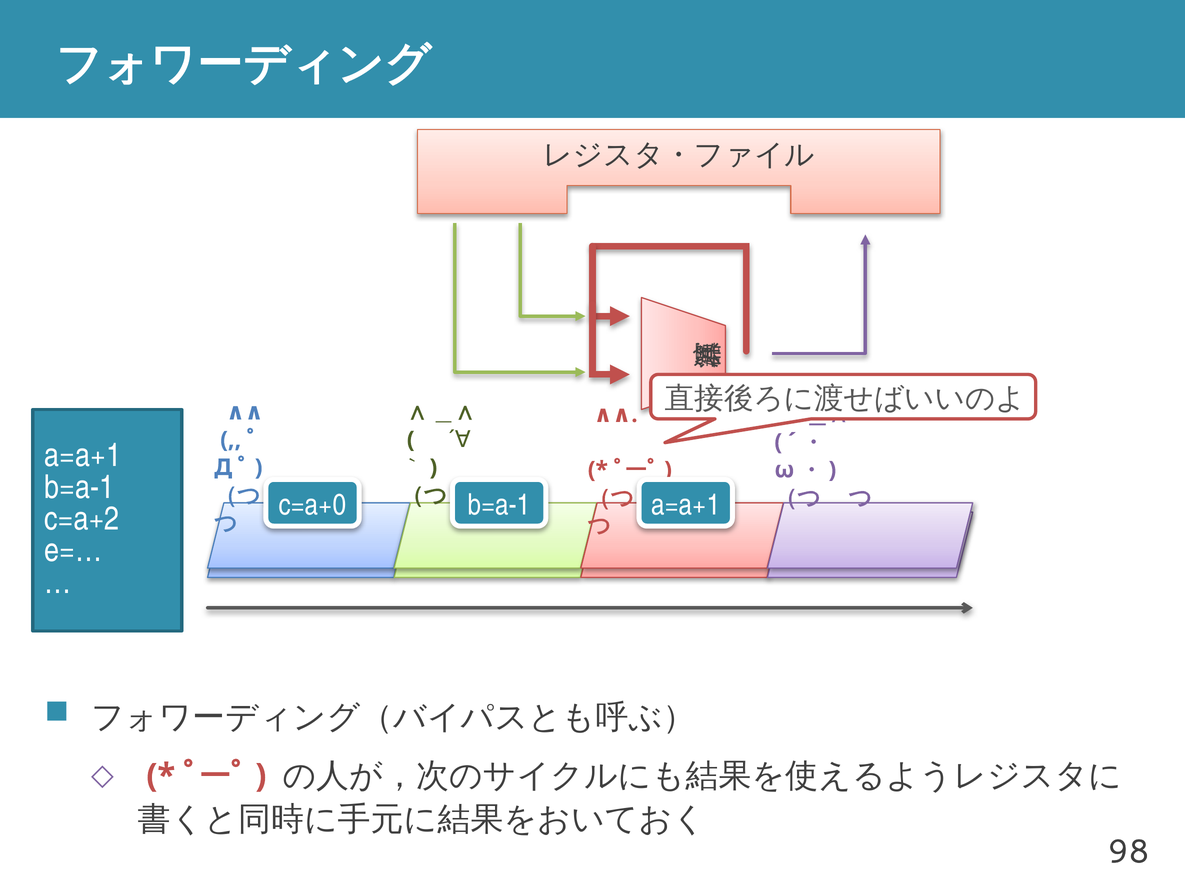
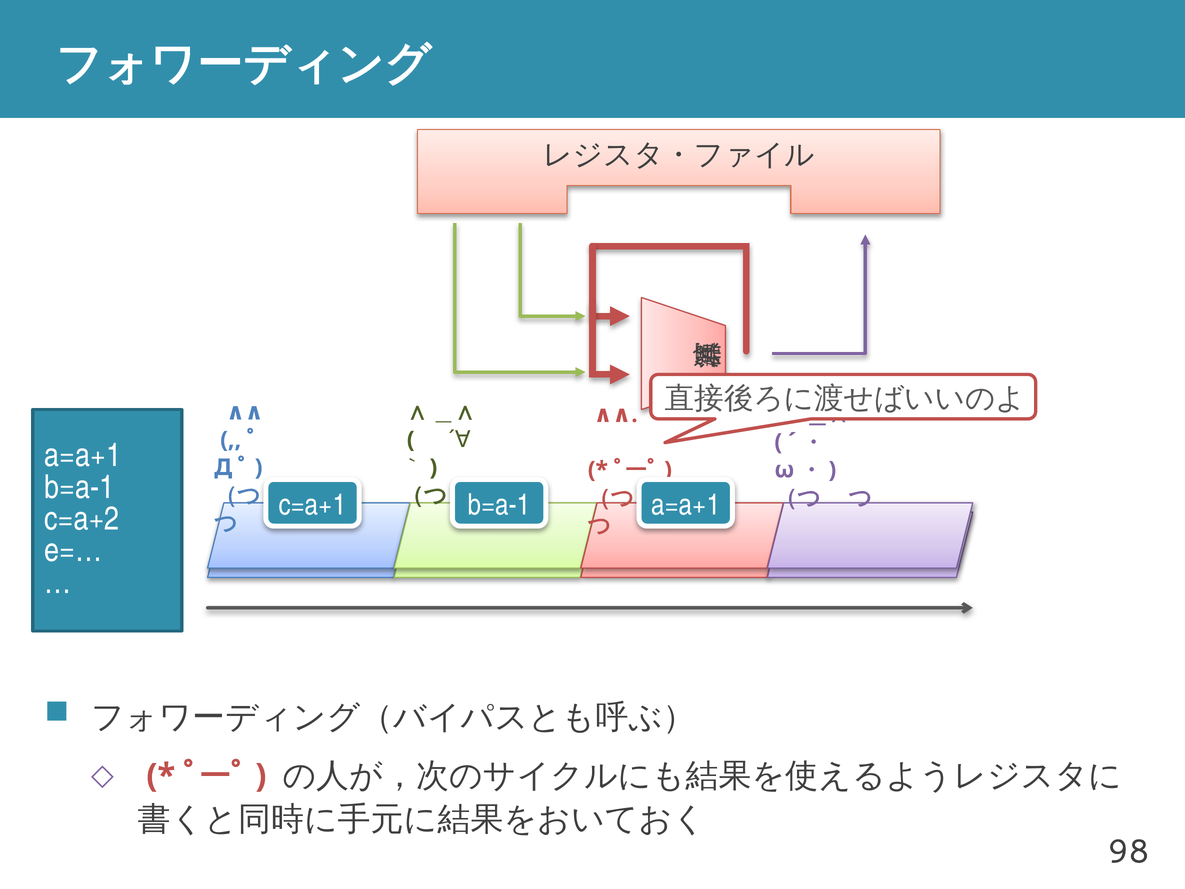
c=a+0: c=a+0 -> c=a+1 (312, 505)
